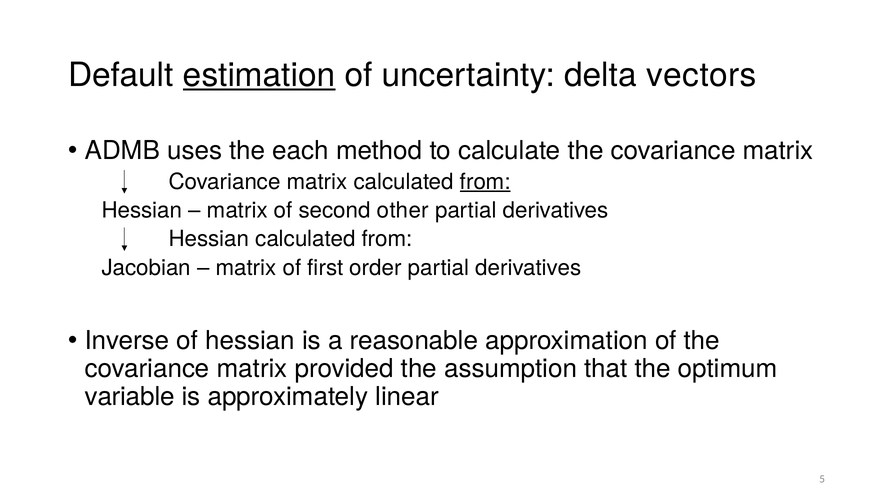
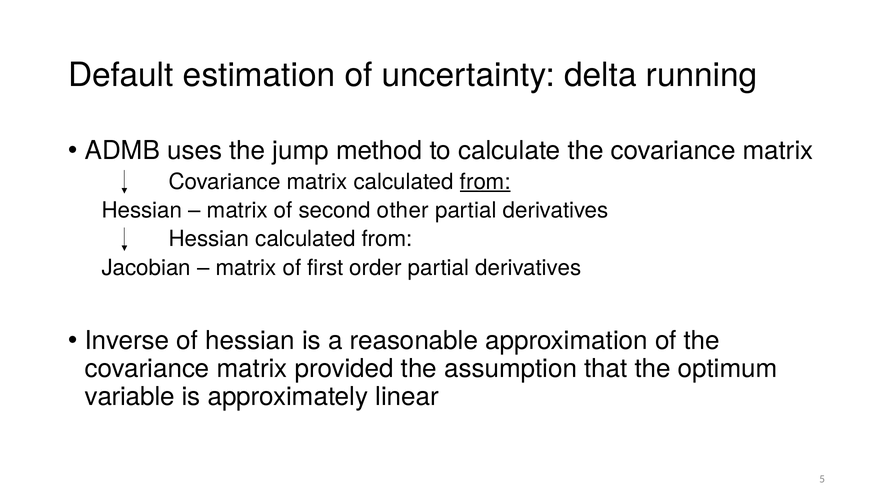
estimation underline: present -> none (259, 75)
vectors: vectors -> running (702, 75)
each: each -> jump (301, 151)
